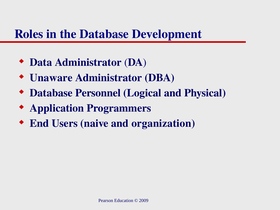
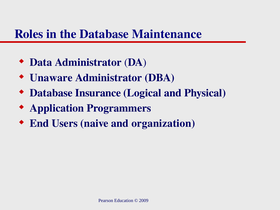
Development: Development -> Maintenance (167, 34)
Personnel: Personnel -> Insurance (98, 93)
